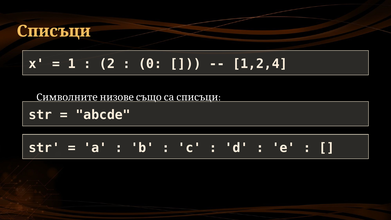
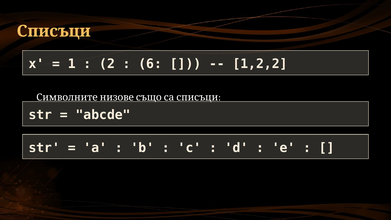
0: 0 -> 6 (150, 64)
1,2,4: 1,2,4 -> 1,2,2 (260, 64)
